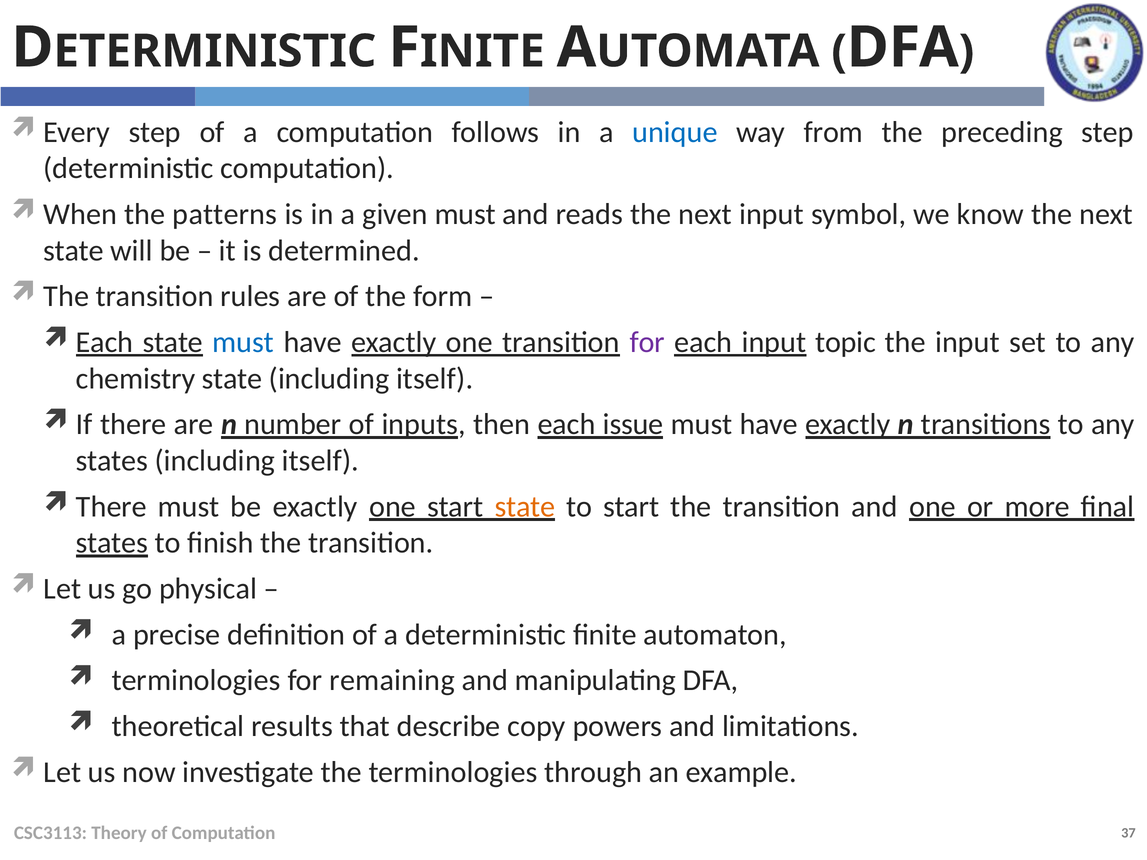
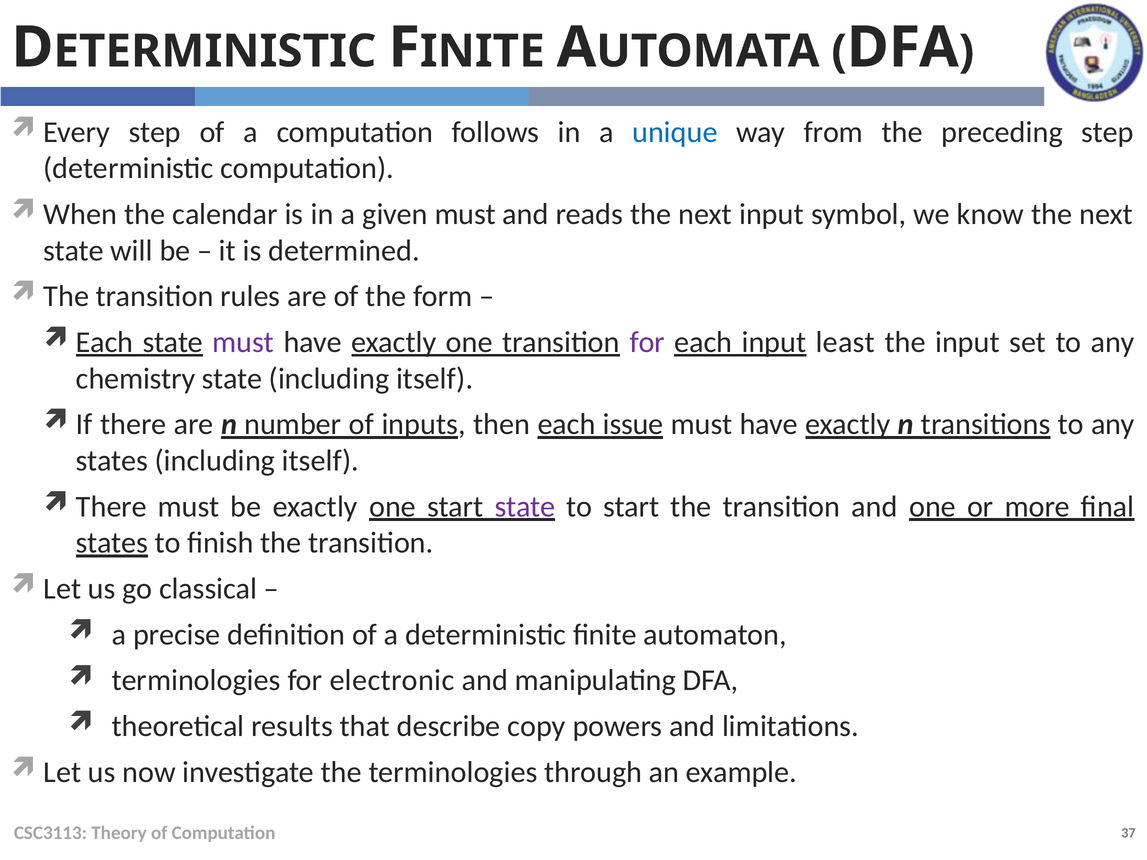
patterns: patterns -> calendar (225, 214)
must colour: blue -> purple (243, 342)
topic: topic -> least (845, 342)
state colour: orange -> purple (525, 507)
physical: physical -> classical (208, 589)
remaining: remaining -> electronic (392, 681)
